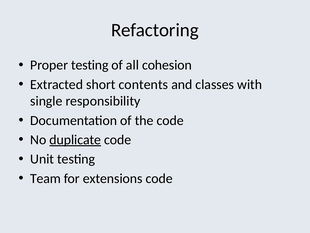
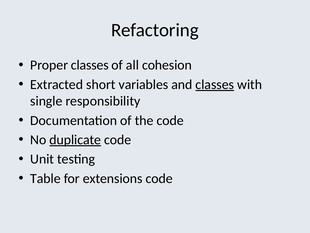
Proper testing: testing -> classes (90, 65)
contents: contents -> variables (143, 84)
classes underline: none -> present (215, 84)
Team: Team -> Table (45, 178)
